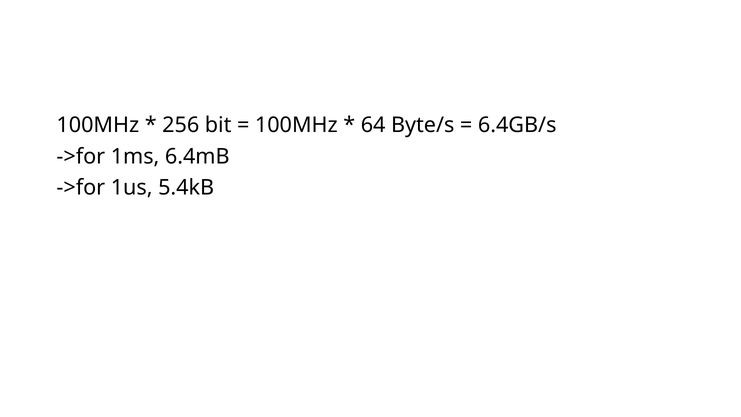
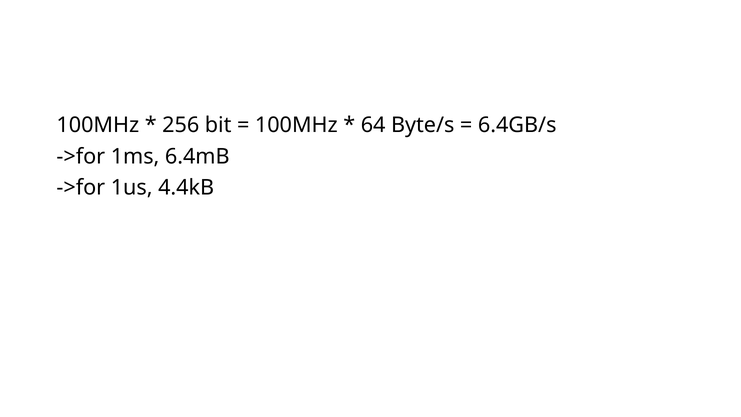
5.4kB: 5.4kB -> 4.4kB (186, 187)
